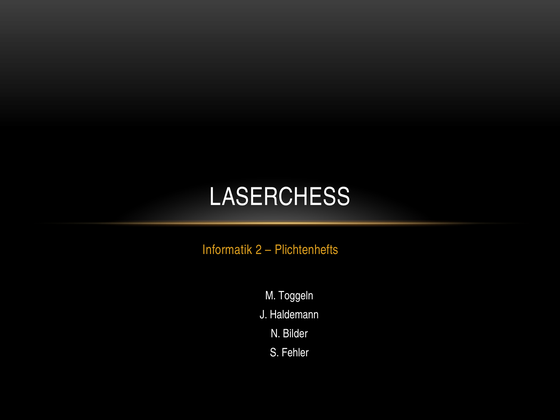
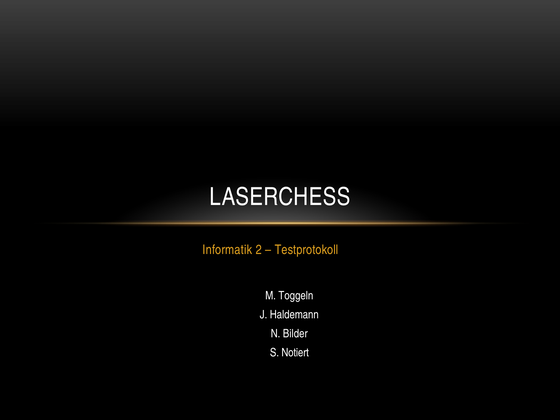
Plichtenhefts: Plichtenhefts -> Testprotokoll (307, 250)
Fehler: Fehler -> Notiert (295, 353)
